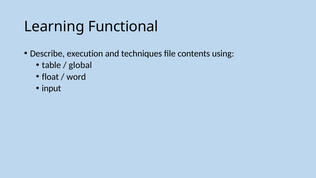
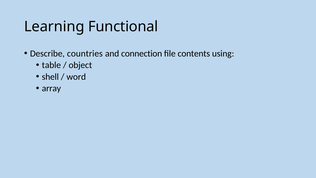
execution: execution -> countries (85, 53)
techniques: techniques -> connection (142, 53)
global: global -> object (80, 65)
float: float -> shell (50, 77)
input: input -> array (51, 88)
